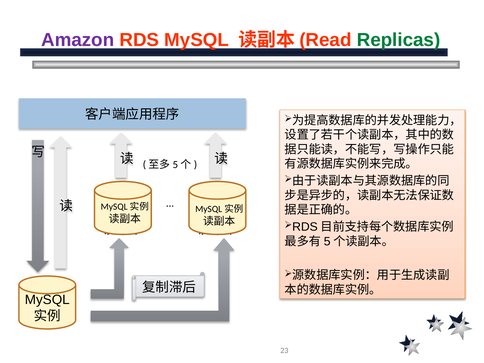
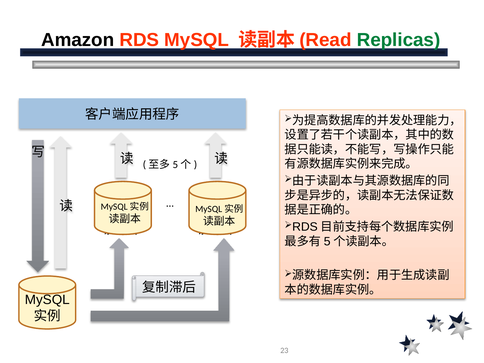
Amazon colour: purple -> black (78, 40)
